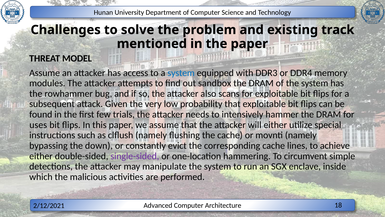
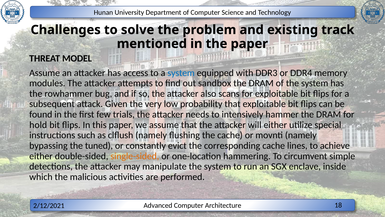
uses: uses -> hold (38, 125)
down: down -> tuned (99, 145)
single-sided colour: purple -> orange (135, 156)
